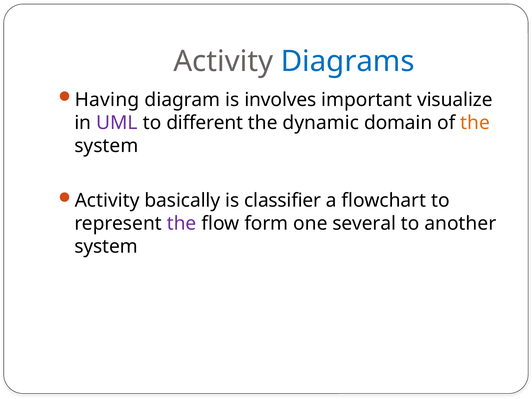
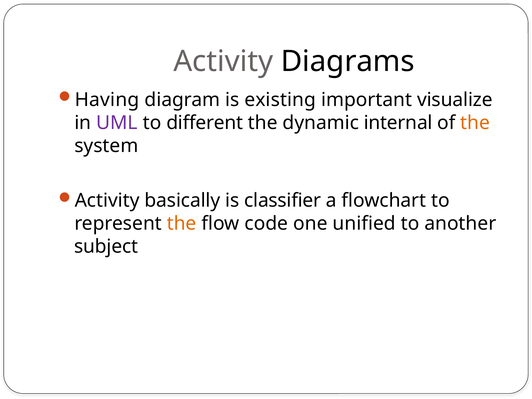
Diagrams colour: blue -> black (348, 61)
involves: involves -> existing (280, 100)
domain: domain -> internal (398, 123)
the colour: purple -> orange (182, 224)
form: form -> code (266, 224)
several: several -> unified (364, 224)
system: system -> subject (106, 247)
